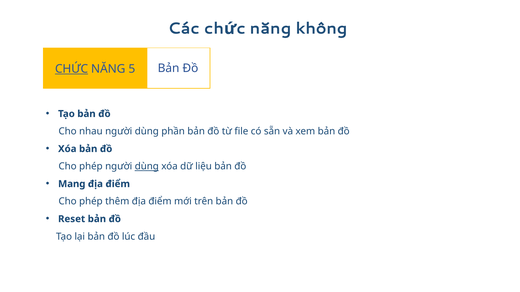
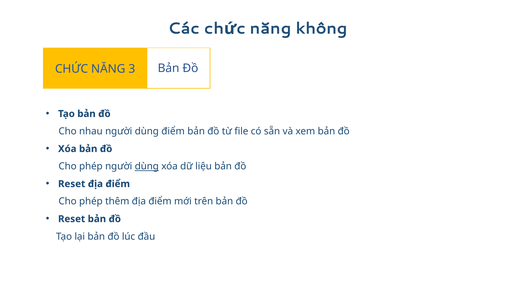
CHỨC underline: present -> none (72, 69)
5: 5 -> 3 (132, 69)
dùng phần: phần -> điểm (173, 132)
Mang: Mang -> Reset (72, 184)
